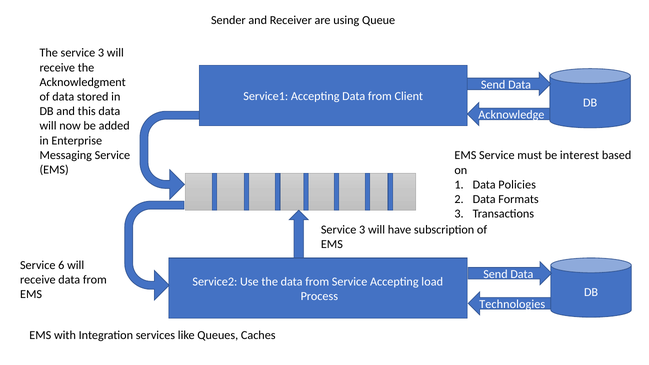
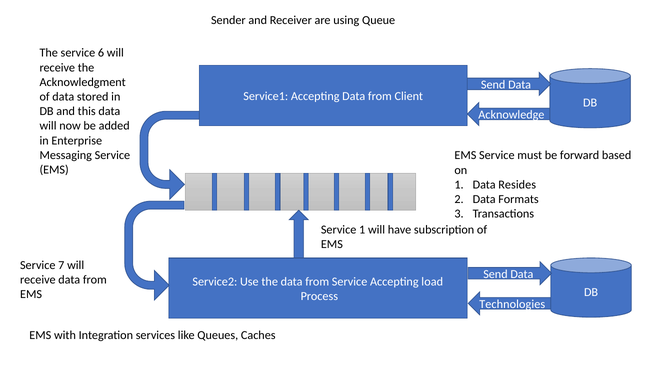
The service 3: 3 -> 6 (101, 53)
interest: interest -> forward (580, 155)
Policies: Policies -> Resides (517, 185)
3: 3 -> 1 (362, 230)
6: 6 -> 7 (61, 265)
